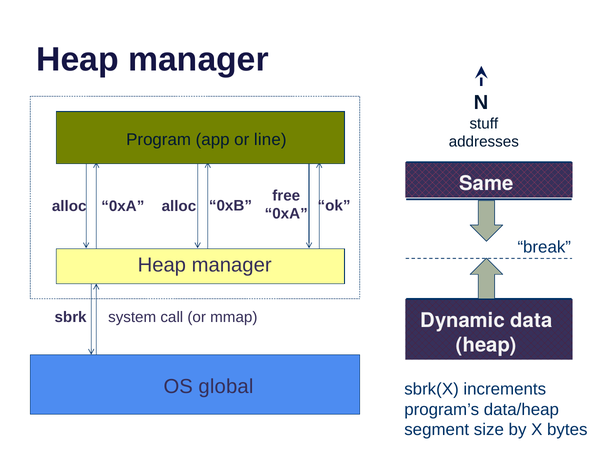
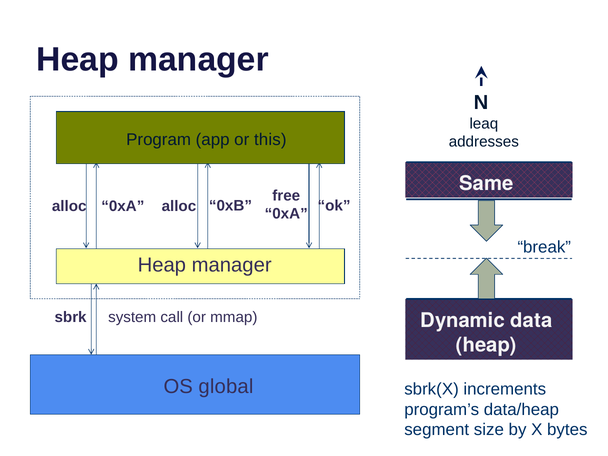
stuff: stuff -> leaq (484, 124)
line: line -> this (270, 140)
